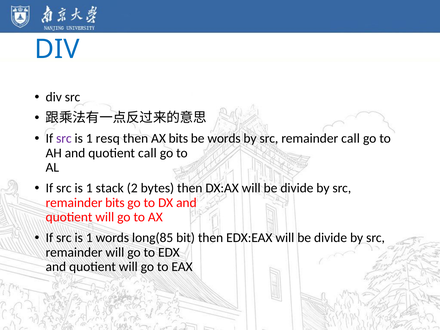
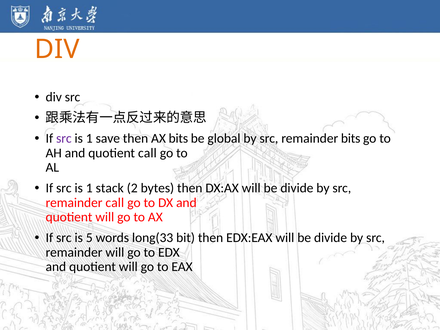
DIV colour: blue -> orange (57, 49)
resq: resq -> save (108, 138)
be words: words -> global (224, 138)
remainder call: call -> bits (351, 138)
remainder bits: bits -> call (115, 203)
1: 1 -> 5 (89, 238)
long(85: long(85 -> long(33 (153, 238)
